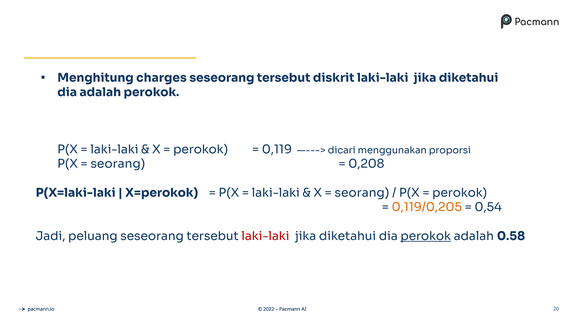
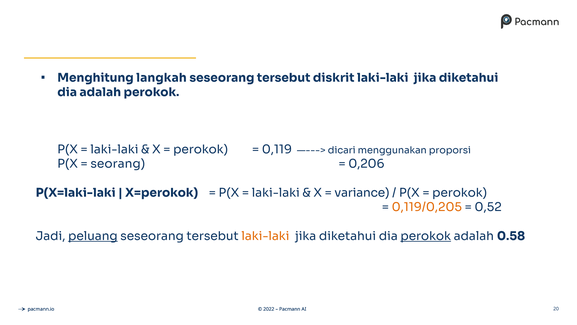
charges: charges -> langkah (161, 78)
0,208: 0,208 -> 0,206 (366, 164)
seorang: seorang -> variance (362, 192)
0,54: 0,54 -> 0,52 (488, 207)
peluang underline: none -> present (93, 236)
laki-laki colour: red -> orange (265, 236)
